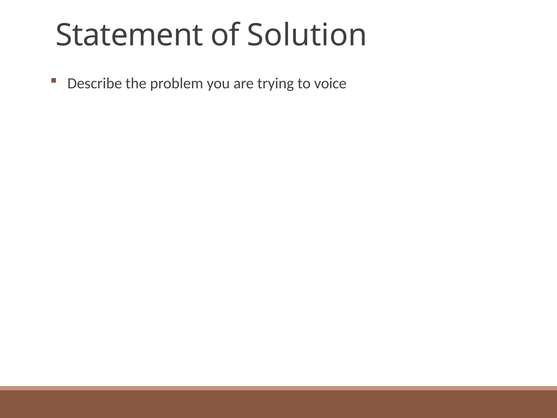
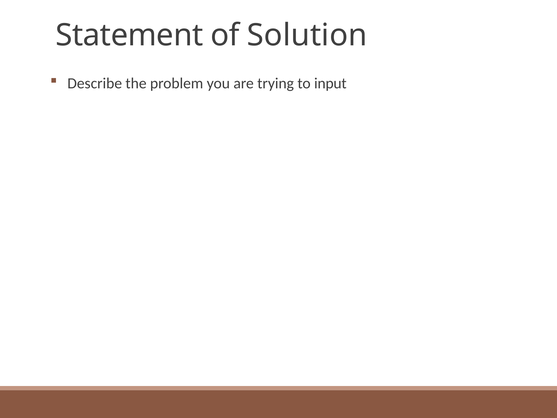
voice: voice -> input (330, 83)
